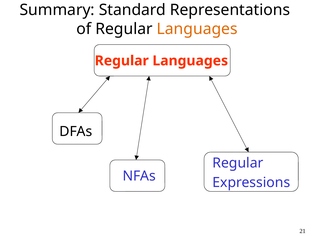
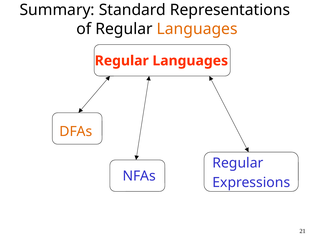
DFAs colour: black -> orange (76, 131)
